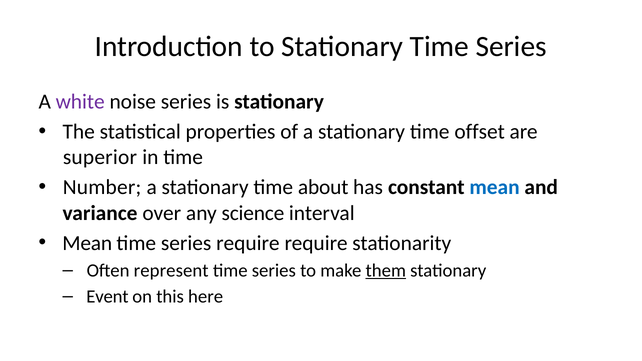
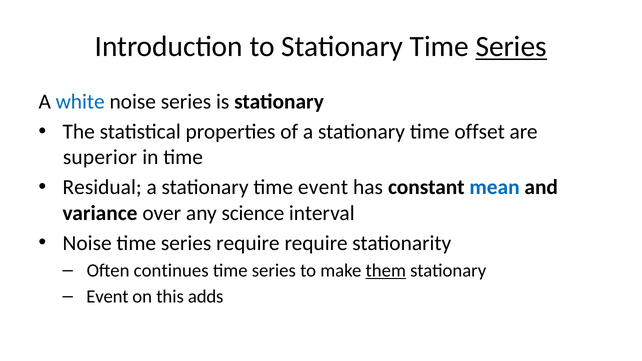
Series underline: none -> present (511, 47)
white colour: purple -> blue (80, 102)
Number: Number -> Residual (102, 187)
time about: about -> event (323, 187)
Mean: Mean -> Noise (87, 243)
represent: represent -> continues (171, 271)
here: here -> adds (206, 297)
